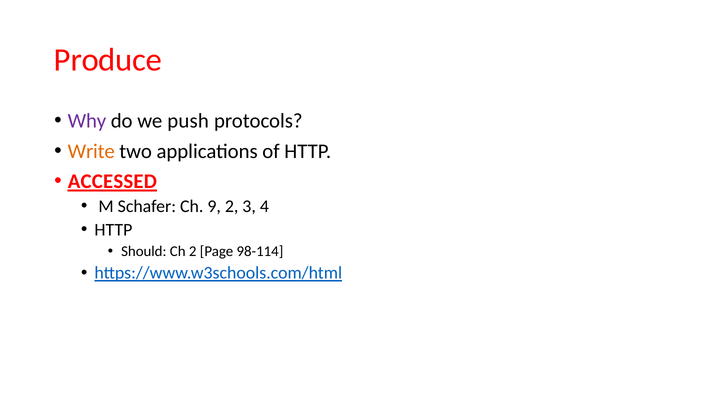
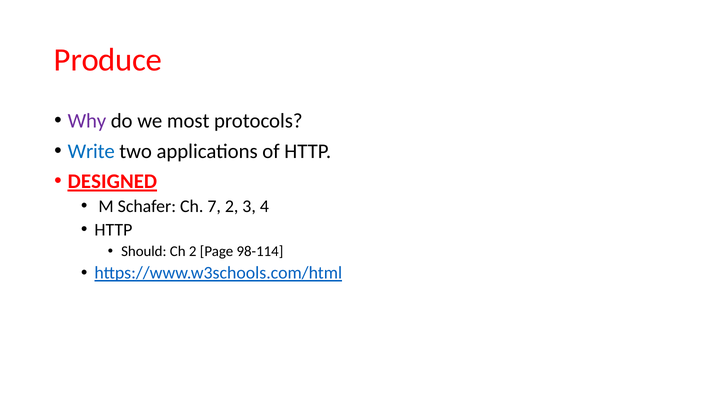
push: push -> most (188, 121)
Write colour: orange -> blue (91, 151)
ACCESSED: ACCESSED -> DESIGNED (112, 181)
9: 9 -> 7 (214, 206)
